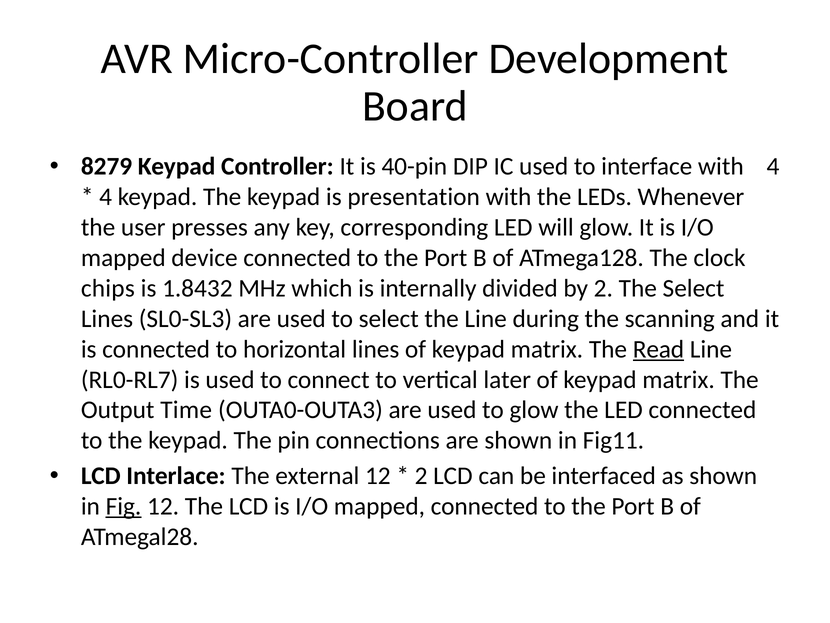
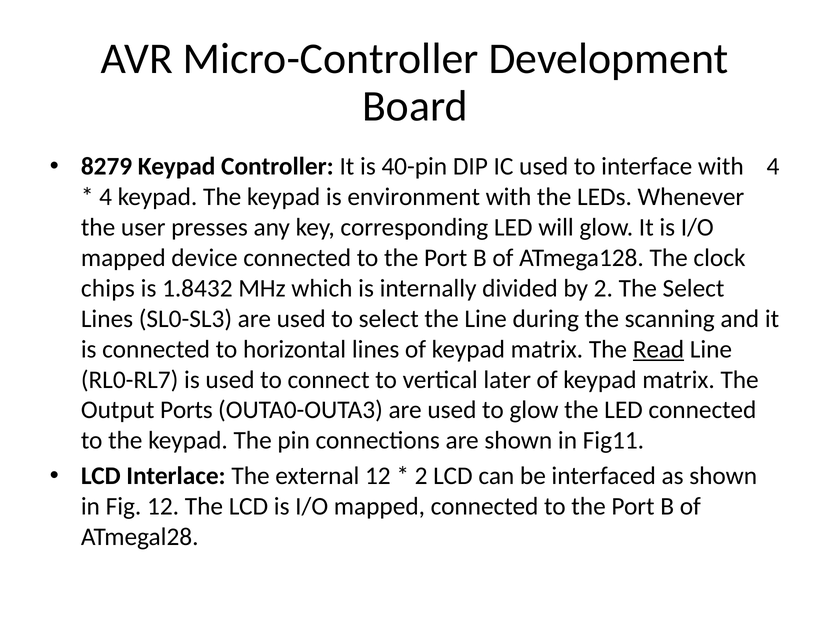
presentation: presentation -> environment (414, 197)
Time: Time -> Ports (186, 410)
Fig underline: present -> none (124, 506)
